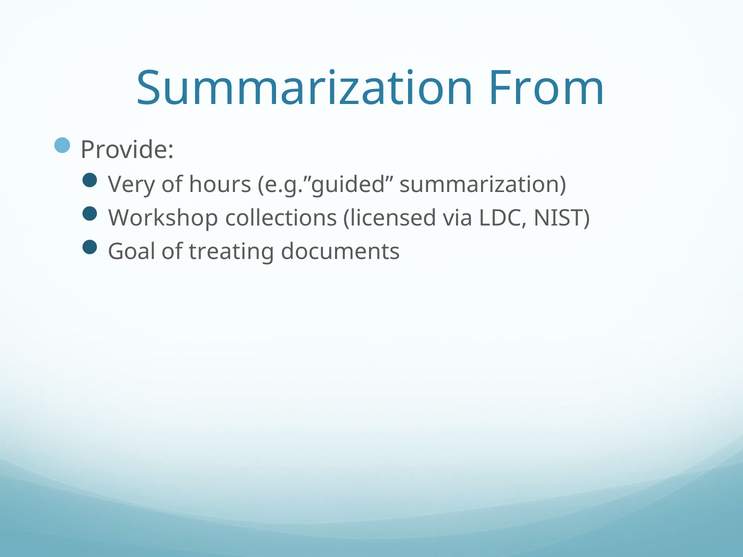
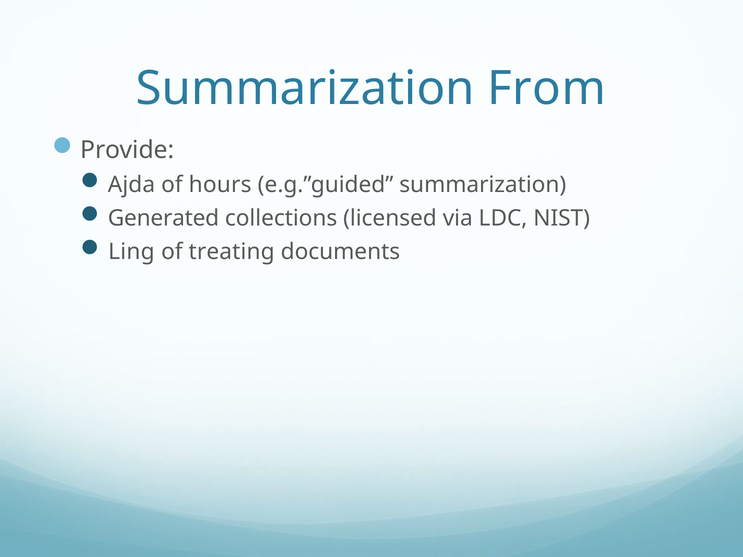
Very: Very -> Ajda (131, 185)
Workshop: Workshop -> Generated (163, 218)
Goal: Goal -> Ling (131, 252)
